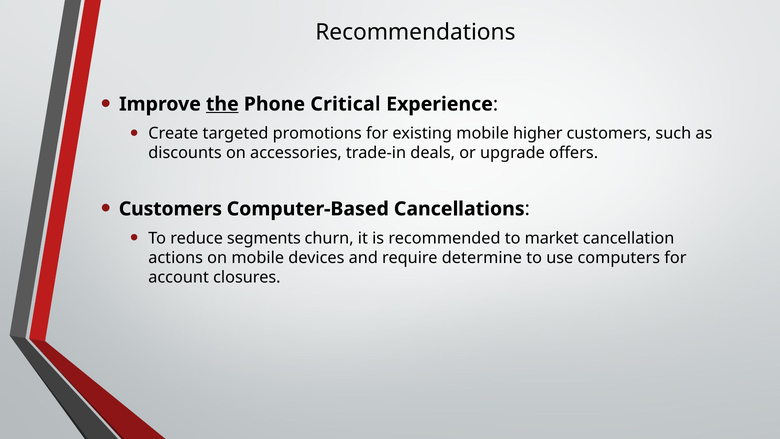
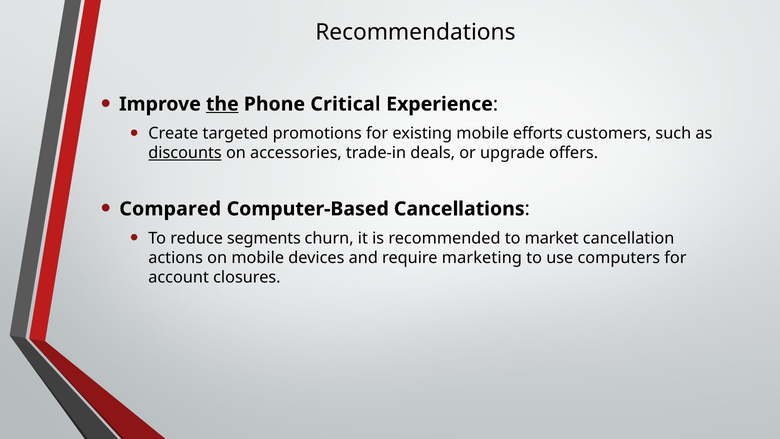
higher: higher -> efforts (538, 133)
discounts underline: none -> present (185, 153)
Customers: Customers -> Compared (170, 209)
determine: determine -> marketing (482, 258)
